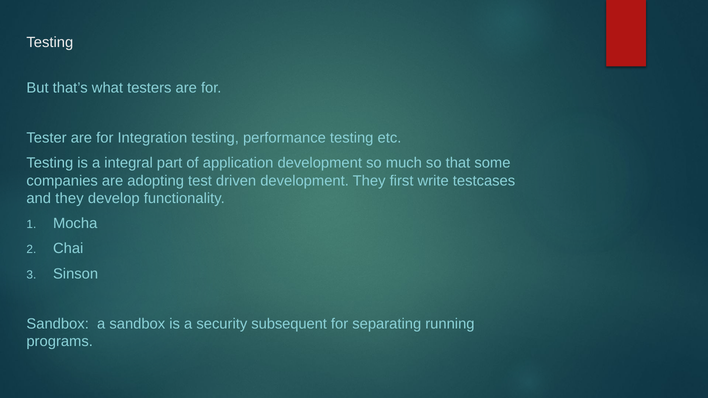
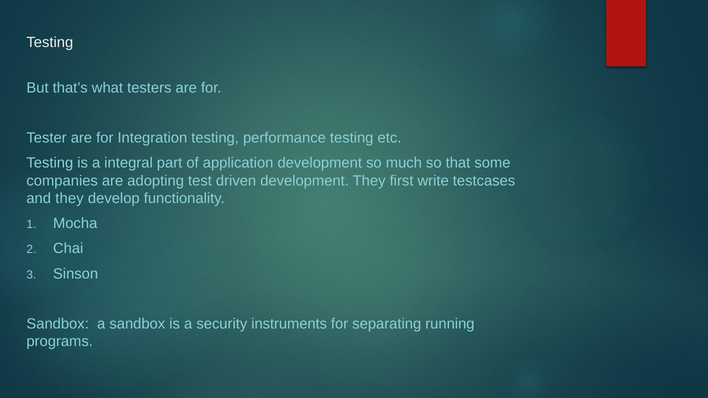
subsequent: subsequent -> instruments (289, 324)
